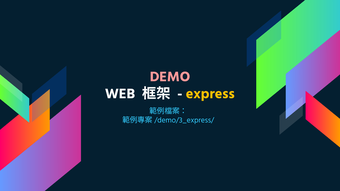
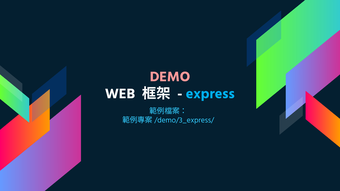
express colour: yellow -> light blue (210, 94)
